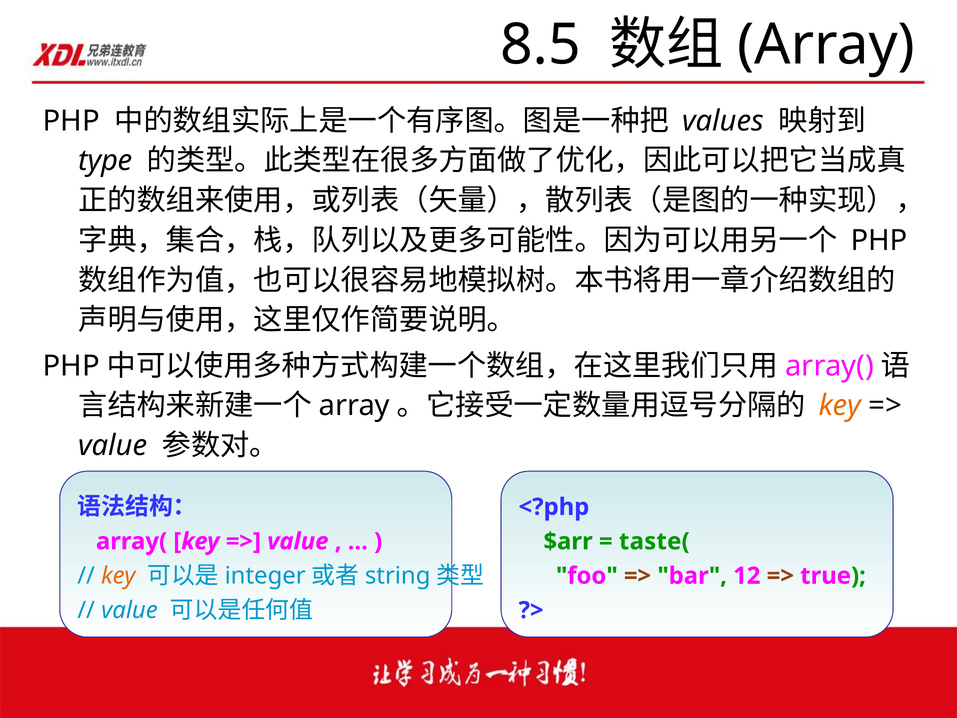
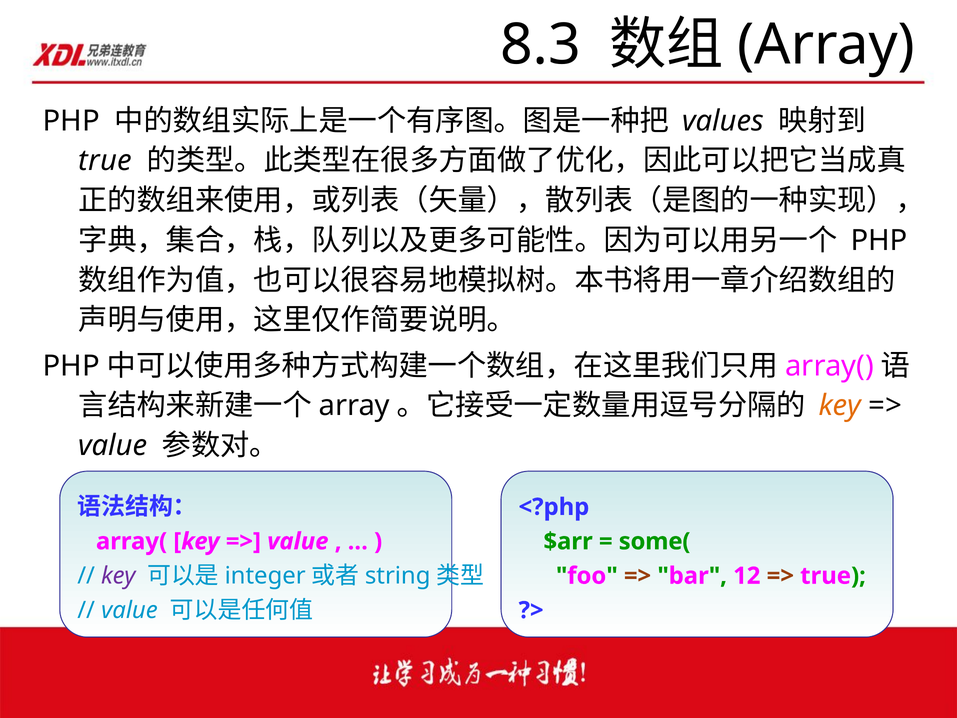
8.5: 8.5 -> 8.3 (540, 45)
type: type -> true (105, 161)
taste(: taste( -> some( (655, 541)
key colour: orange -> purple (118, 576)
